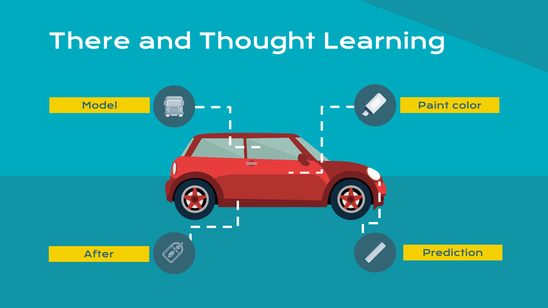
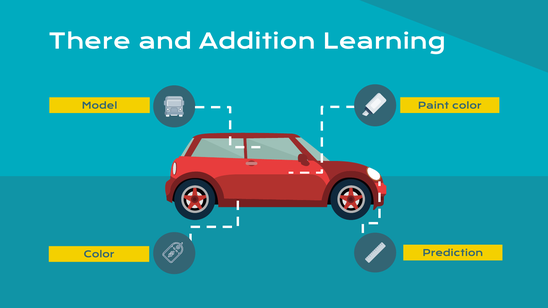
Thought: Thought -> Addition (257, 42)
After: After -> Color (99, 255)
